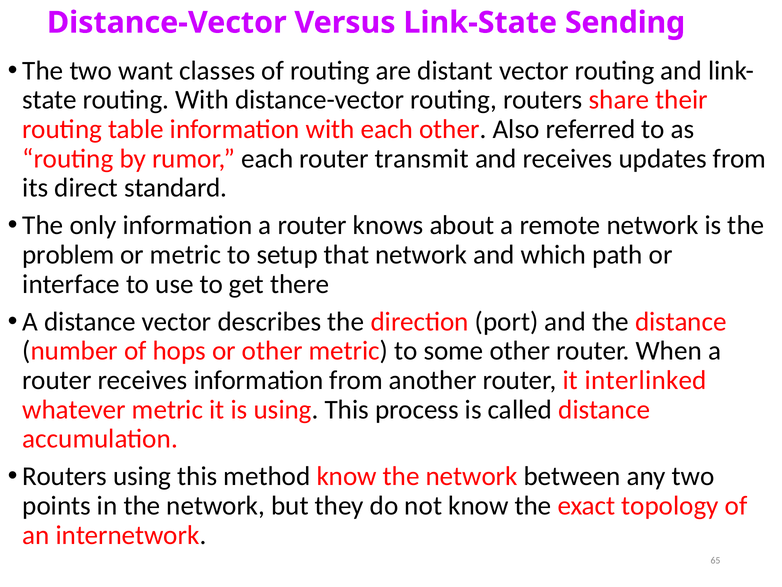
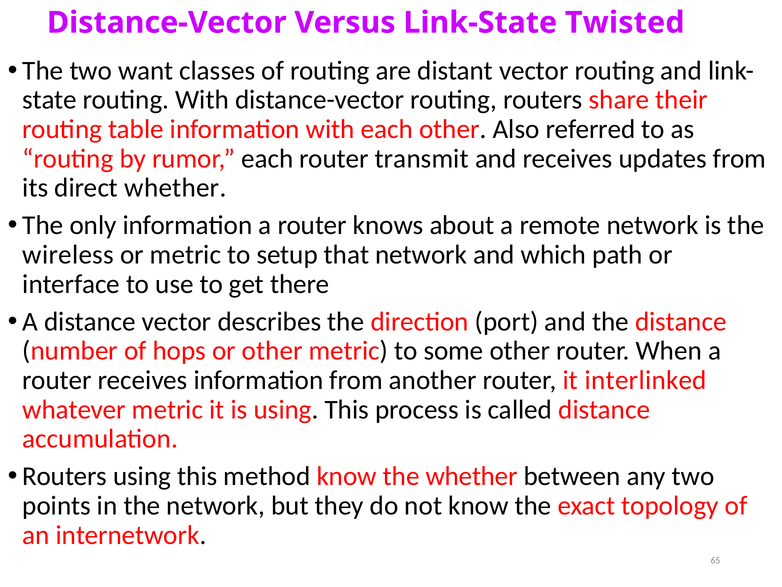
Sending: Sending -> Twisted (625, 23)
direct standard: standard -> whether (175, 188)
problem: problem -> wireless (68, 255)
know the network: network -> whether (472, 476)
